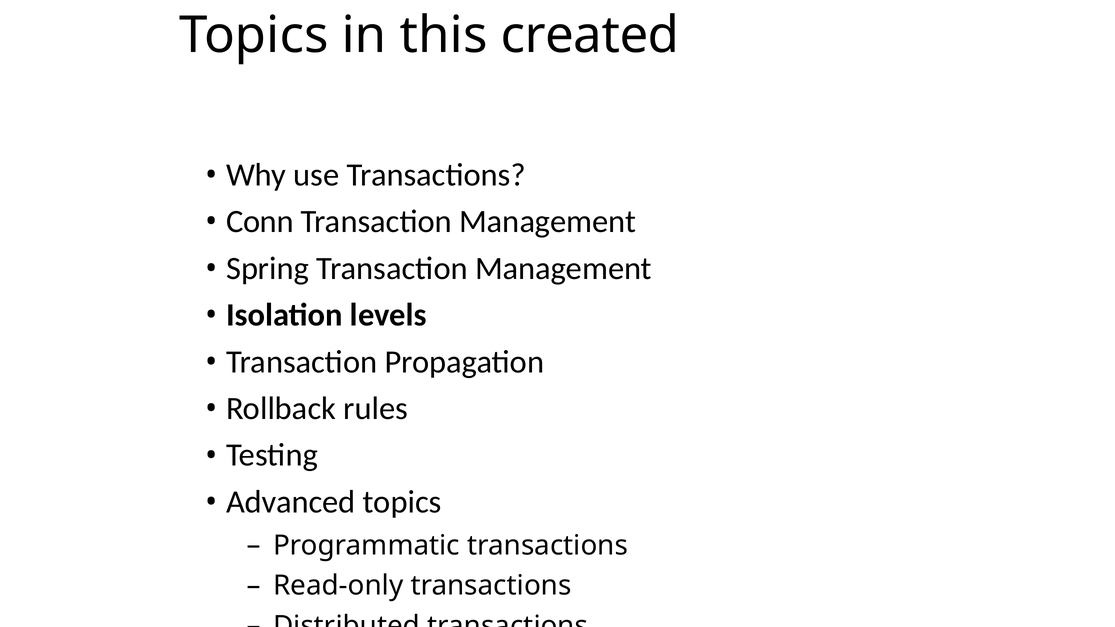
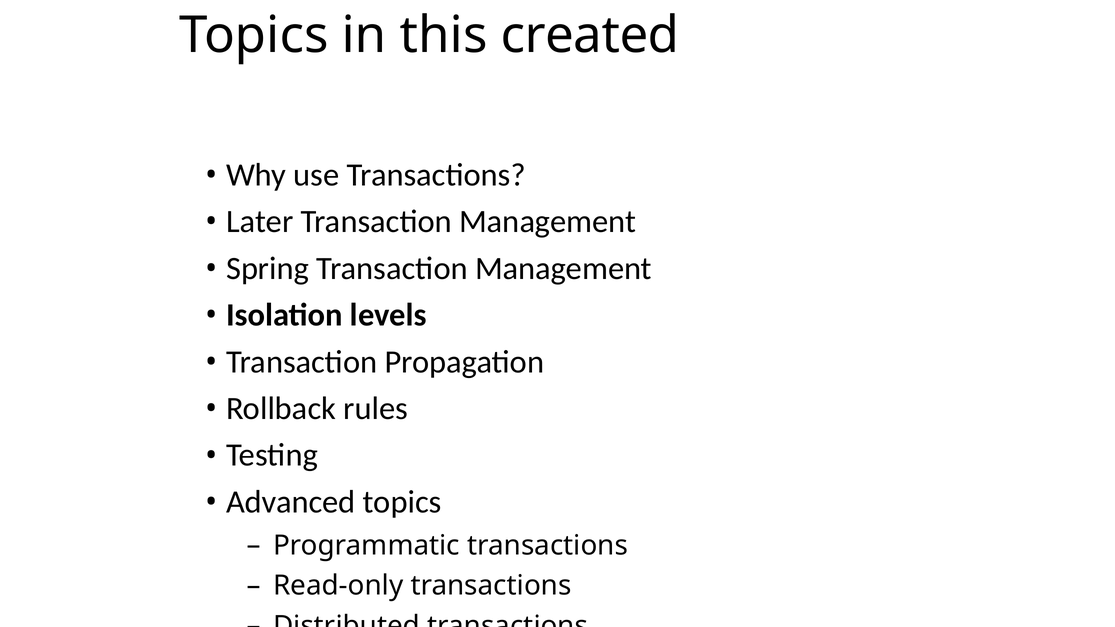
Conn: Conn -> Later (260, 222)
